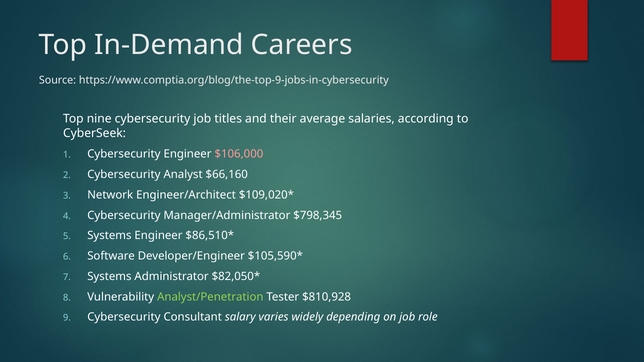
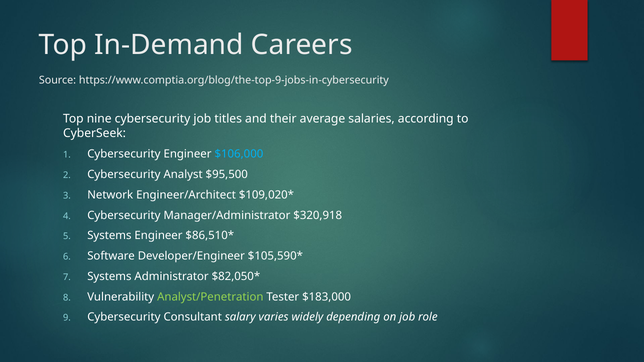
$106,000 colour: pink -> light blue (239, 154)
$66,160: $66,160 -> $95,500 (227, 175)
$798,345: $798,345 -> $320,918 (318, 215)
$810,928: $810,928 -> $183,000 (327, 297)
